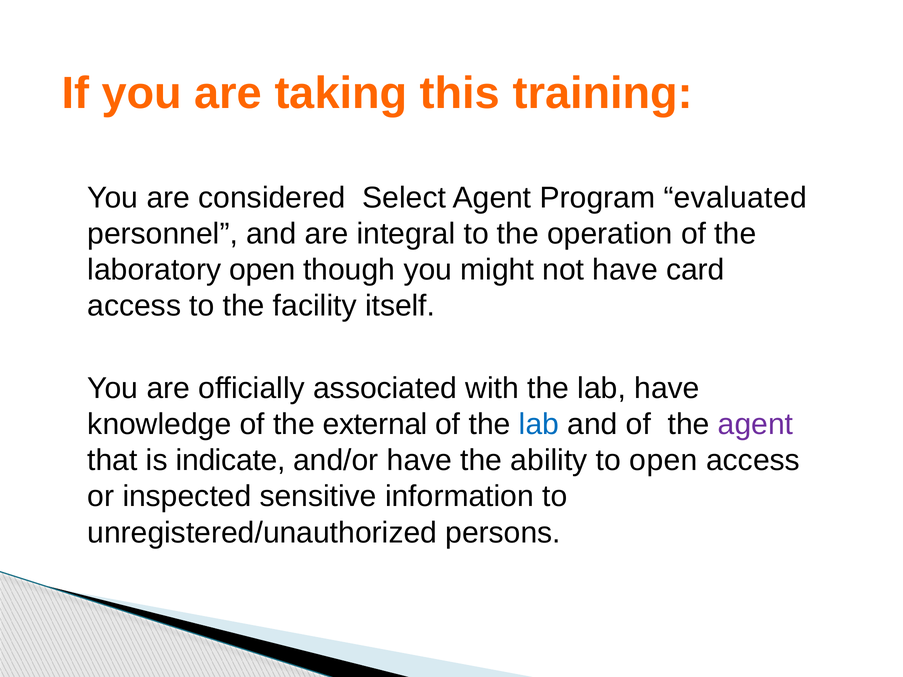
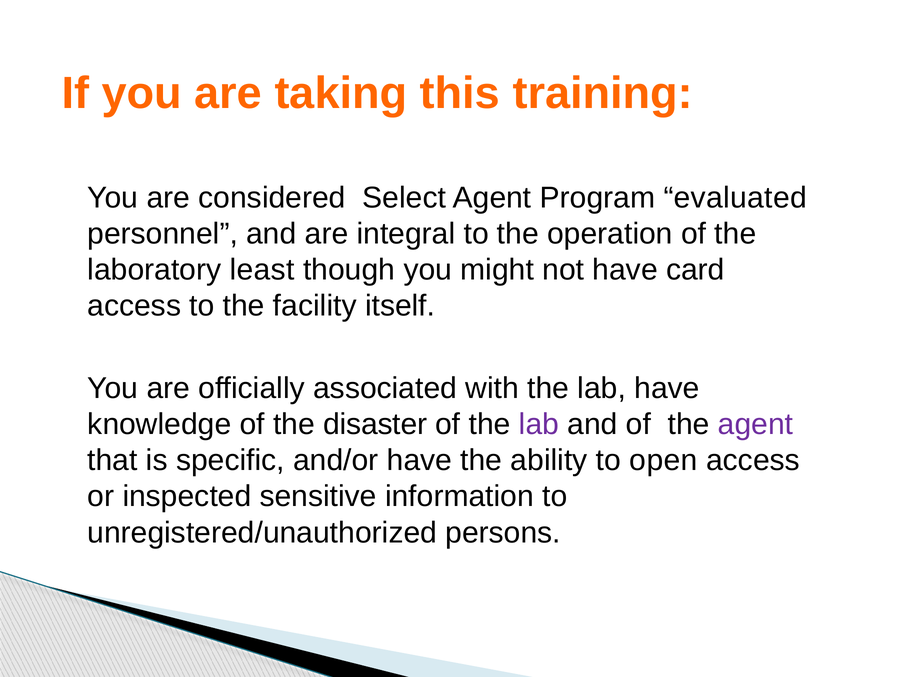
laboratory open: open -> least (262, 270)
external: external -> disaster (375, 424)
lab colour: blue -> purple (539, 424)
indicate: indicate -> specific (230, 461)
